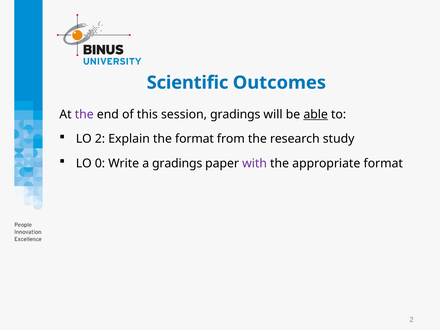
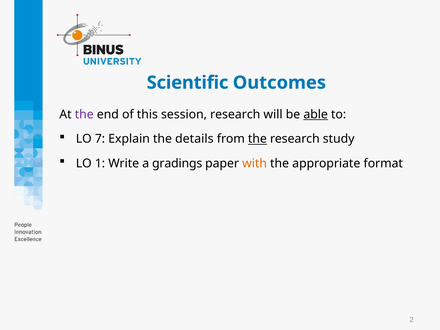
session gradings: gradings -> research (235, 115)
LO 2: 2 -> 7 (100, 139)
the format: format -> details (194, 139)
the underline: none -> present (257, 139)
0: 0 -> 1 (100, 163)
with colour: purple -> orange (255, 163)
